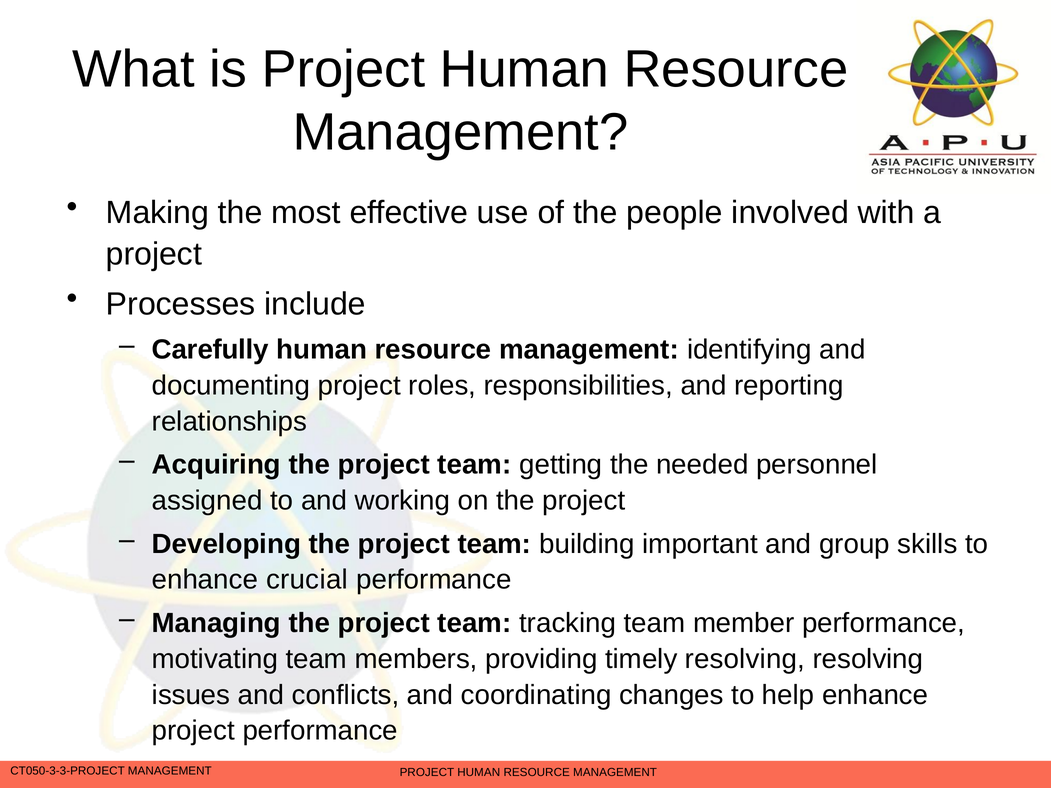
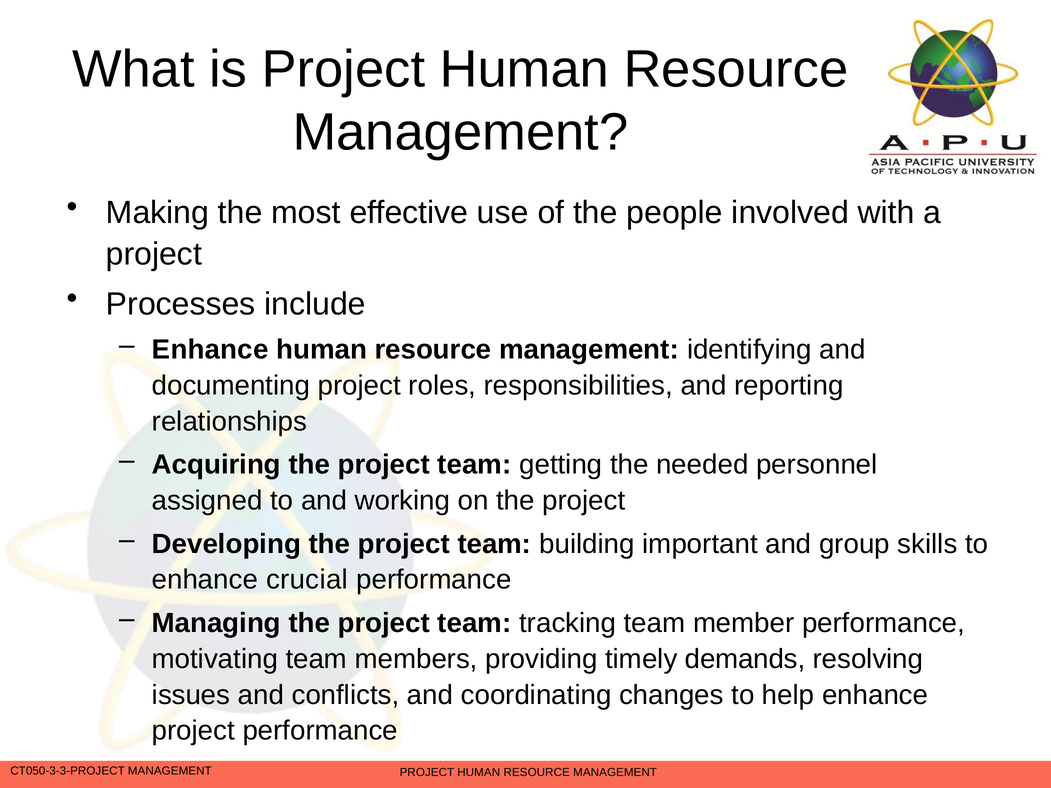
Carefully: Carefully -> Enhance (210, 350)
timely resolving: resolving -> demands (745, 659)
